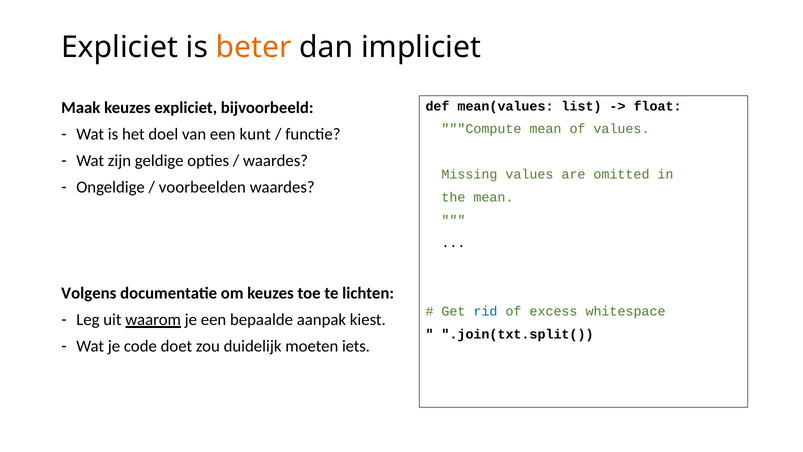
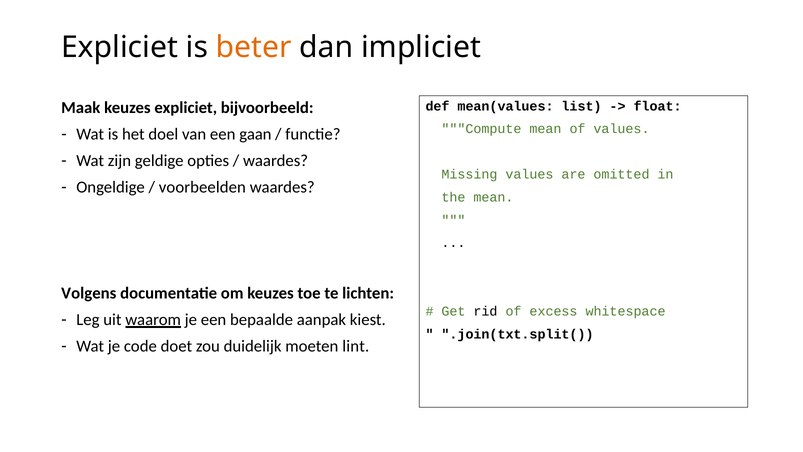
kunt: kunt -> gaan (255, 134)
rid colour: blue -> black (485, 311)
iets: iets -> lint (356, 346)
